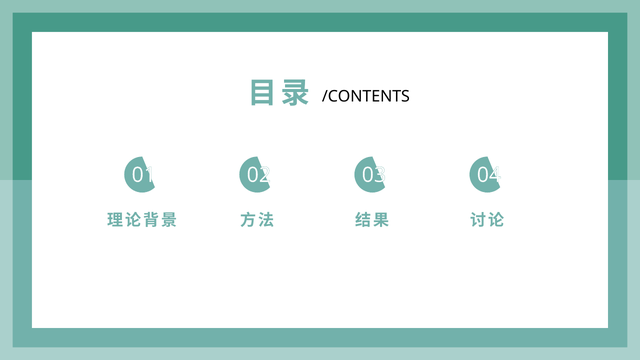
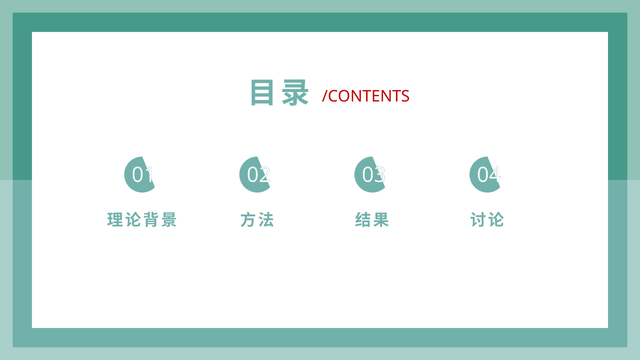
/CONTENTS colour: black -> red (366, 97)
